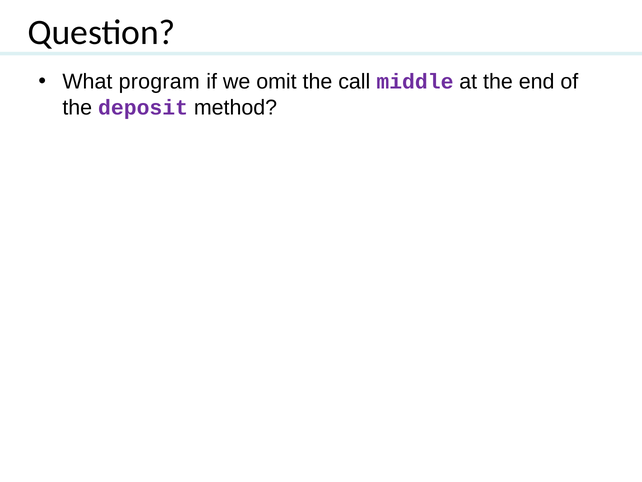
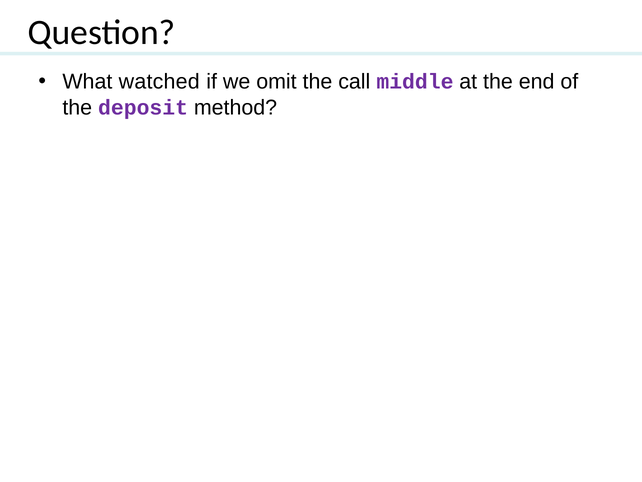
program: program -> watched (159, 82)
